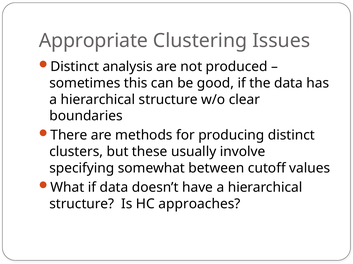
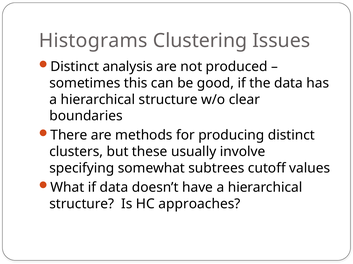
Appropriate: Appropriate -> Histograms (93, 41)
between: between -> subtrees (216, 169)
